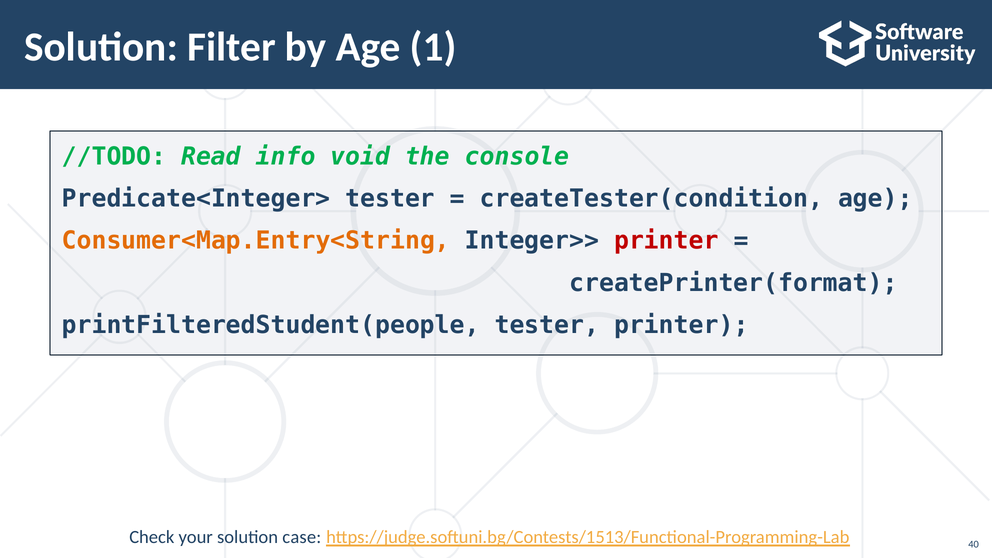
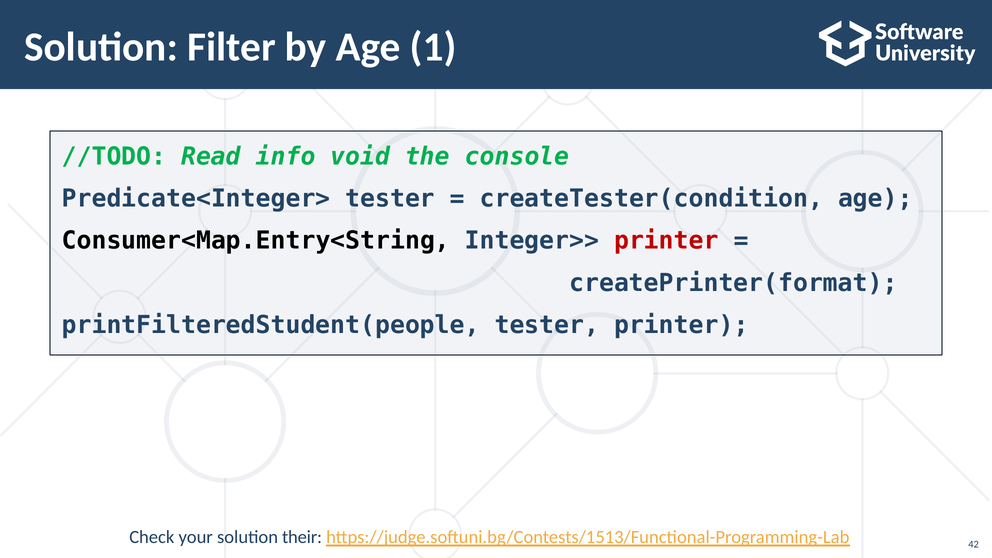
Consumer<Map.Entry<String colour: orange -> black (256, 241)
case: case -> their (302, 537)
40: 40 -> 42 (974, 544)
